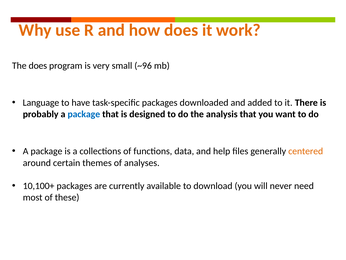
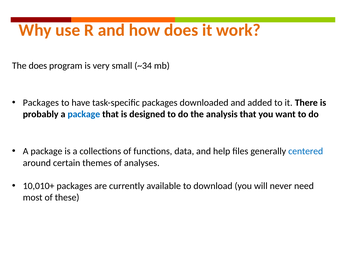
~96: ~96 -> ~34 (143, 66)
Language: Language -> Packages (41, 103)
centered colour: orange -> blue (306, 151)
10,100+: 10,100+ -> 10,010+ (39, 186)
